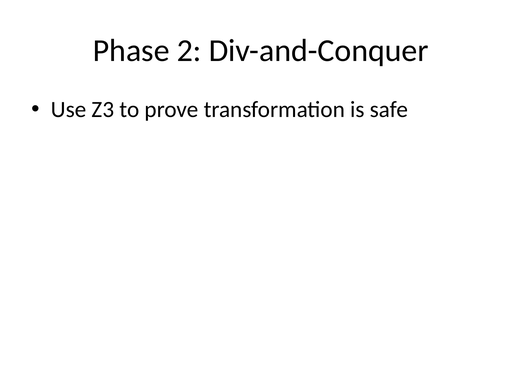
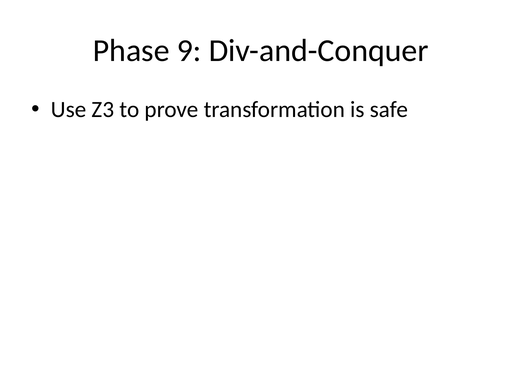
2: 2 -> 9 (189, 51)
